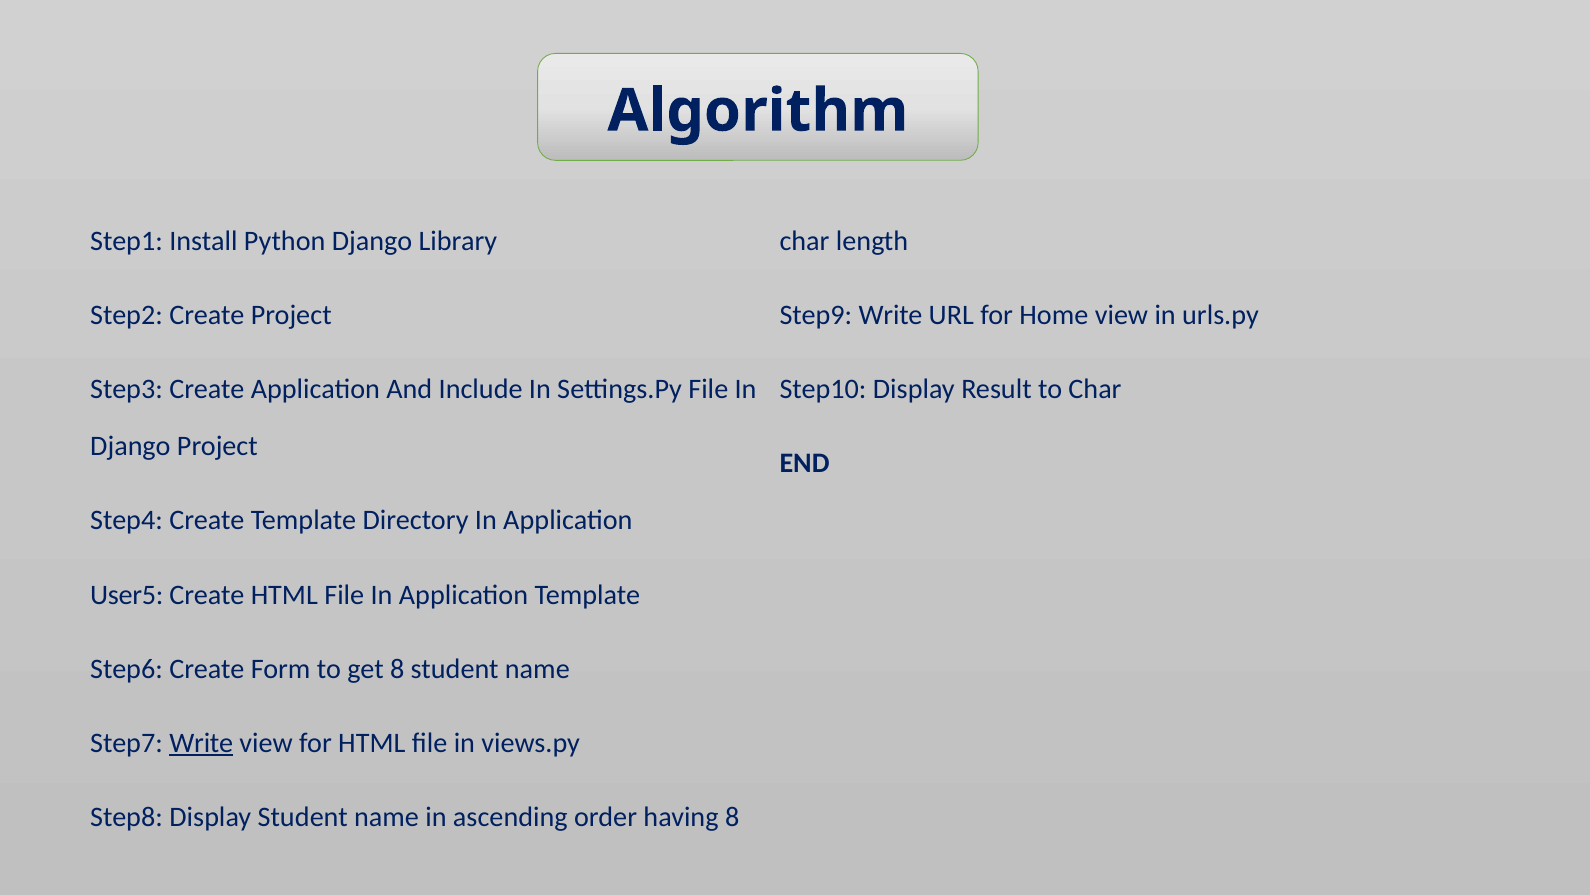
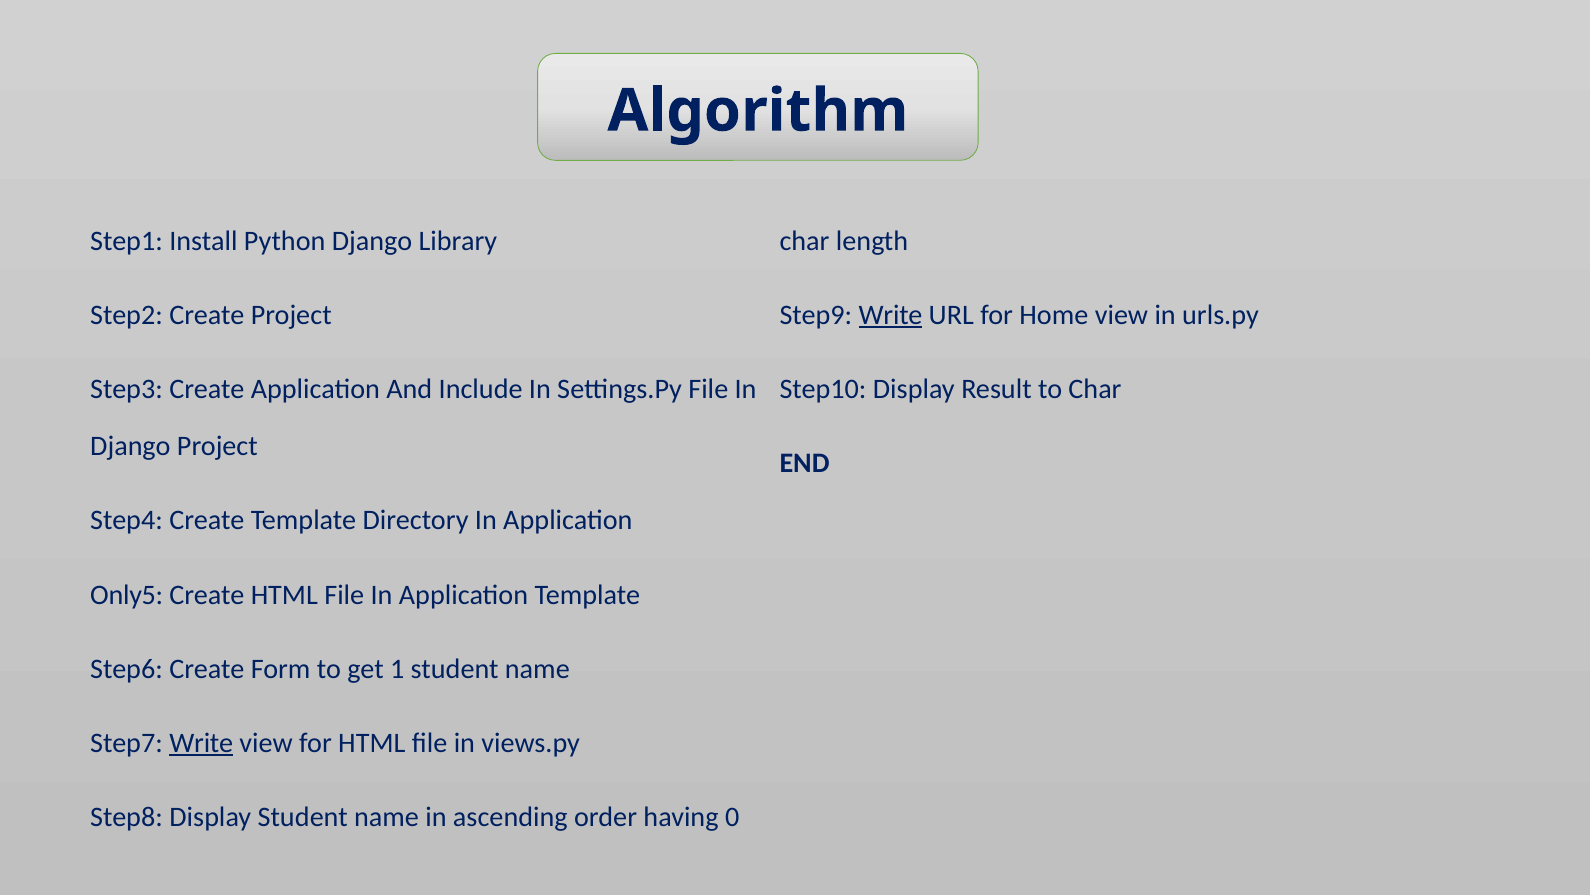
Write underline: none -> present (891, 315)
User5: User5 -> Only5 (127, 594)
get 8: 8 -> 1 (397, 668)
having 8: 8 -> 0 (732, 816)
